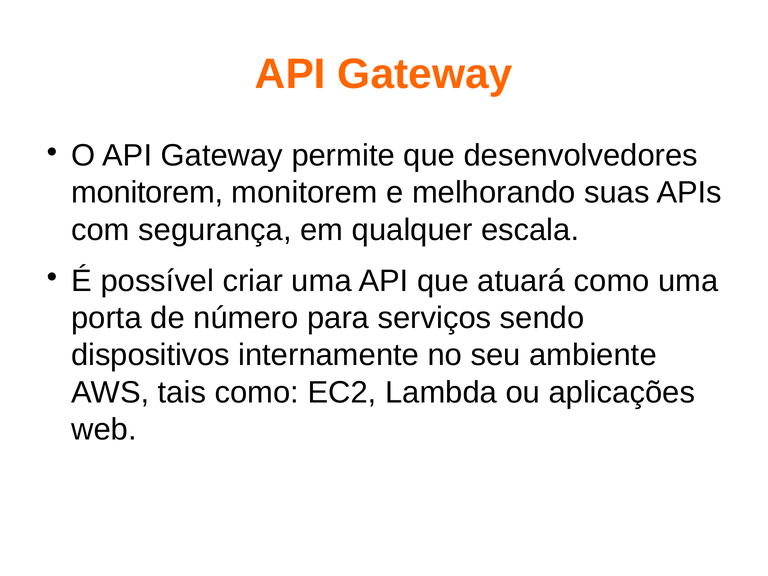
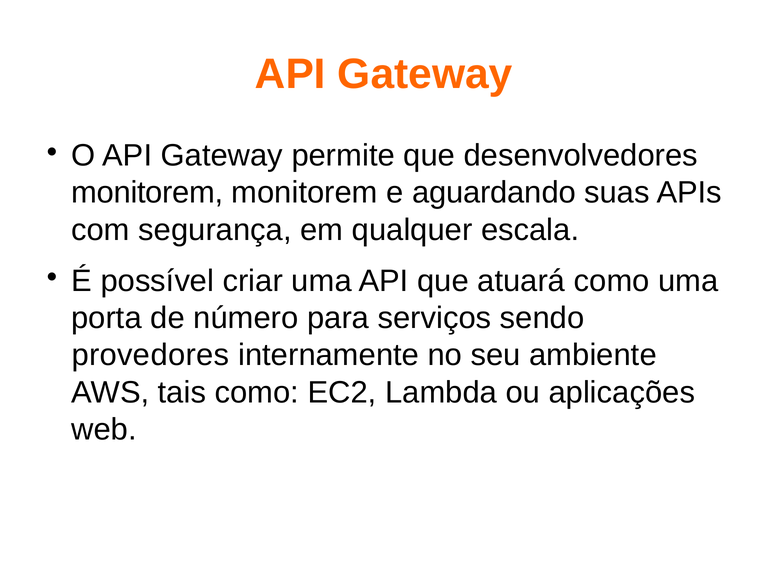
melhorando: melhorando -> aguardando (494, 193)
dispositivos: dispositivos -> provedores (150, 355)
